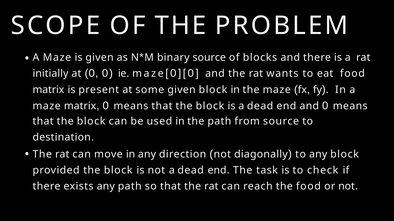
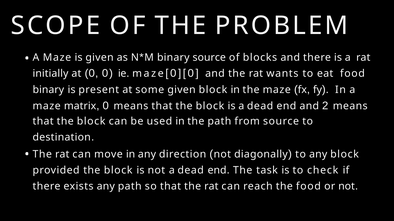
matrix: matrix -> binary (48, 90)
and 0: 0 -> 2 (325, 106)
